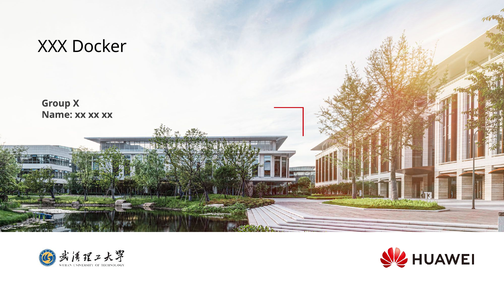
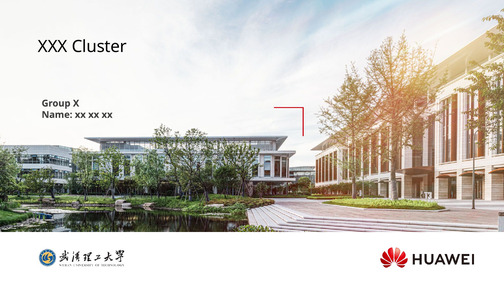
Docker: Docker -> Cluster (99, 46)
